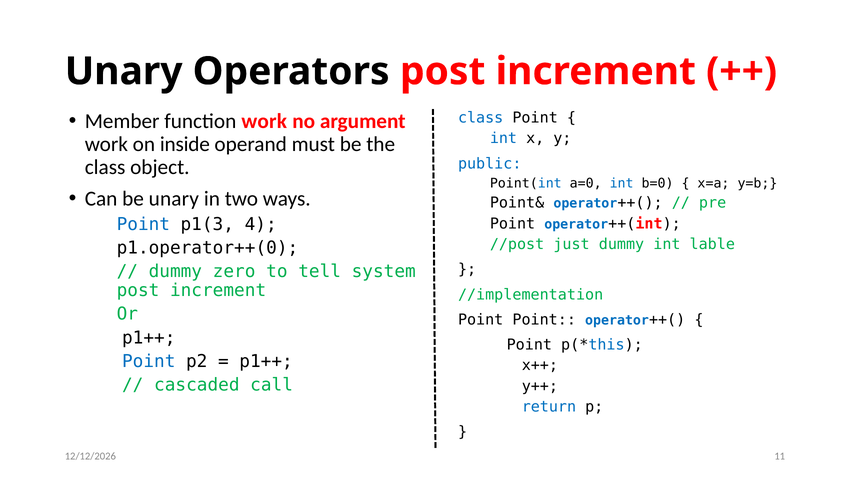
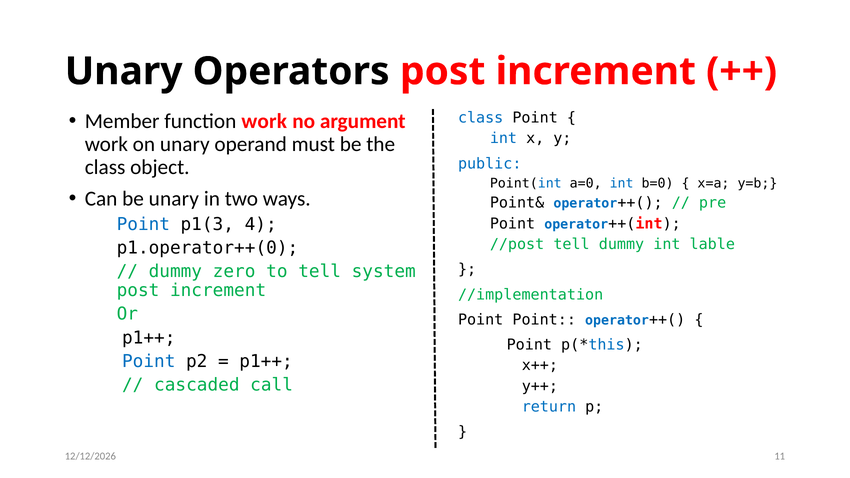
on inside: inside -> unary (185, 144)
//post just: just -> tell (572, 244)
